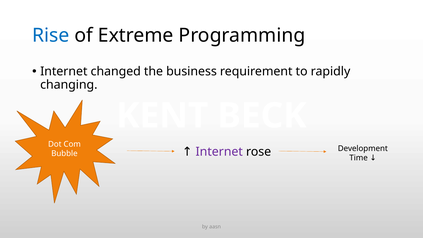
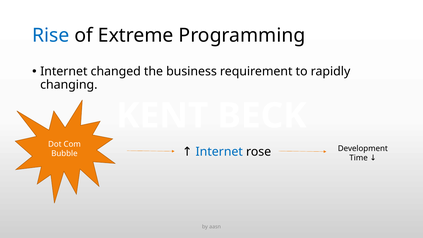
Internet colour: purple -> blue (219, 152)
